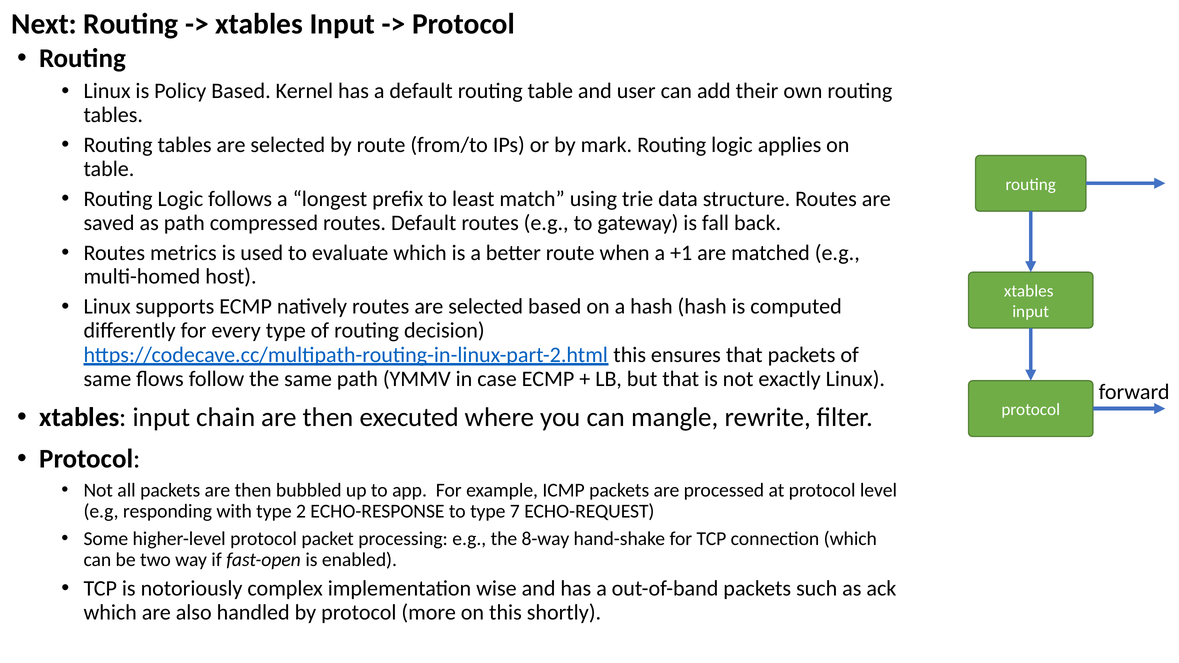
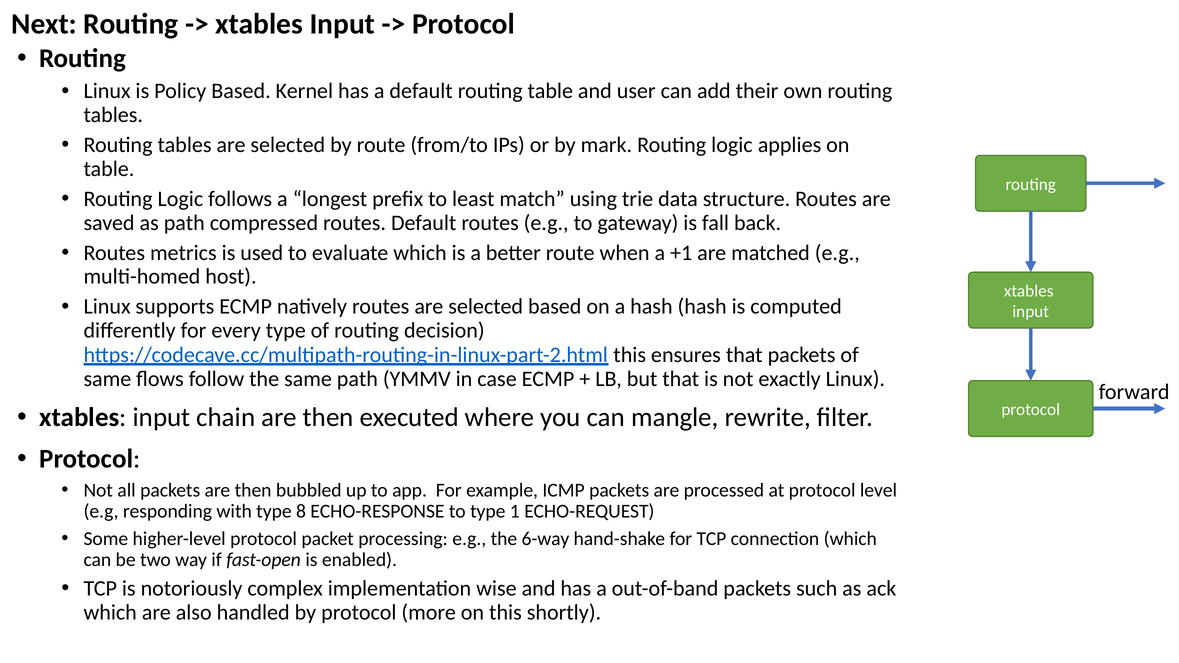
2: 2 -> 8 (301, 511)
7: 7 -> 1 (515, 511)
8-way: 8-way -> 6-way (545, 539)
